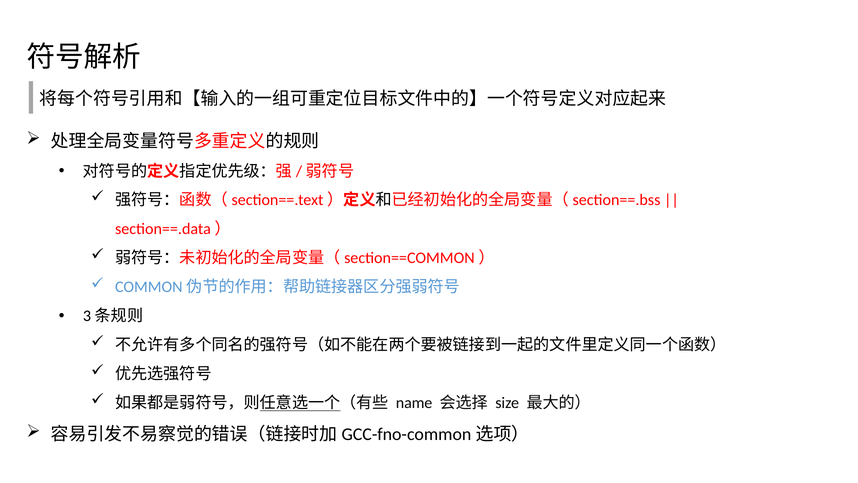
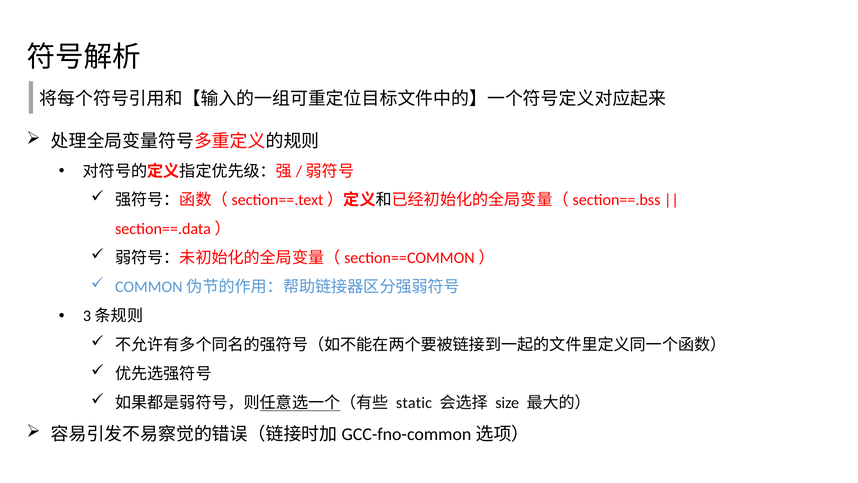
name: name -> static (414, 403)
